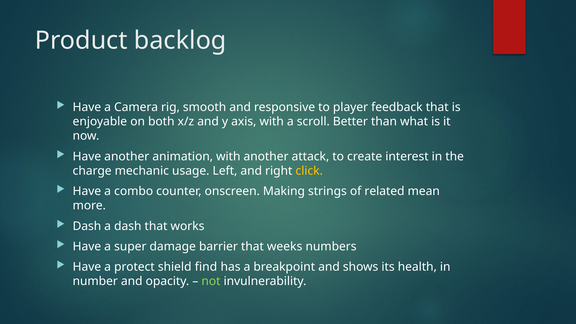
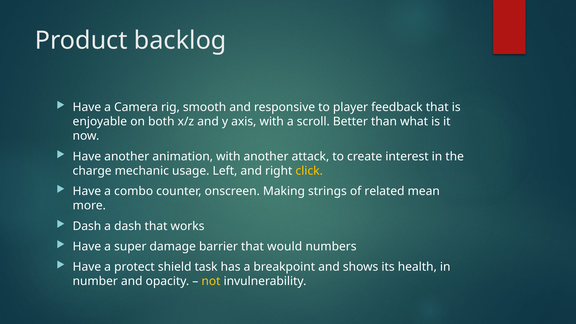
weeks: weeks -> would (285, 246)
find: find -> task (206, 267)
not colour: light green -> yellow (211, 281)
